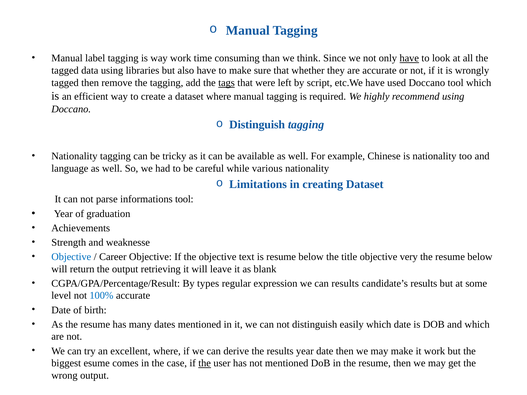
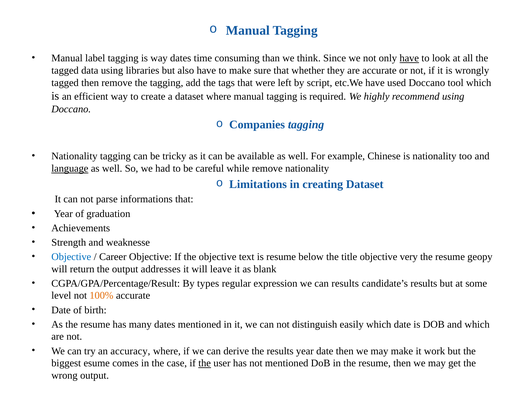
way work: work -> dates (181, 58)
tags underline: present -> none (227, 83)
Distinguish: Distinguish -> Companies (257, 125)
language underline: none -> present (70, 169)
while various: various -> remove (267, 169)
informations tool: tool -> that (184, 199)
the resume below: below -> geopy (480, 257)
retrieving: retrieving -> addresses (161, 269)
100% colour: blue -> orange (101, 296)
excellent: excellent -> accuracy (130, 351)
